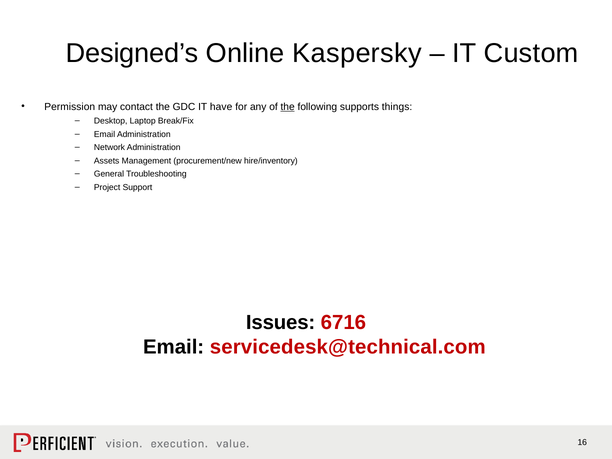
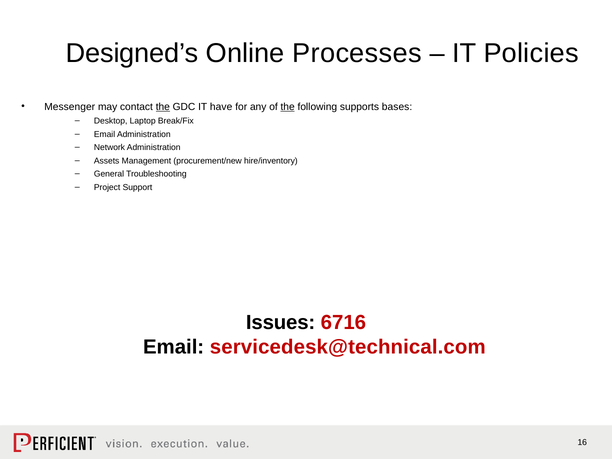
Kaspersky: Kaspersky -> Processes (357, 53)
Custom: Custom -> Policies (531, 53)
Permission: Permission -> Messenger (70, 107)
the underline: none -> present (163, 107)
things: things -> bases (397, 107)
